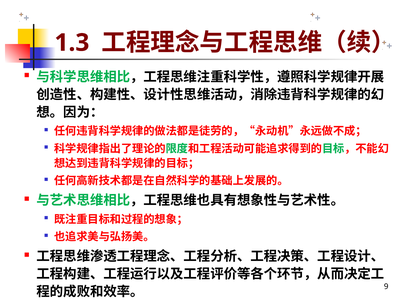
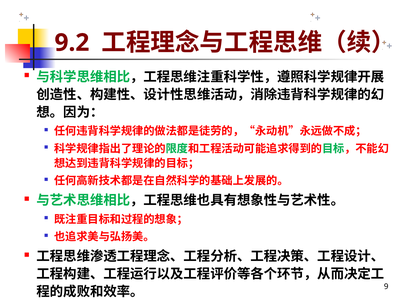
1.3: 1.3 -> 9.2 (72, 43)
